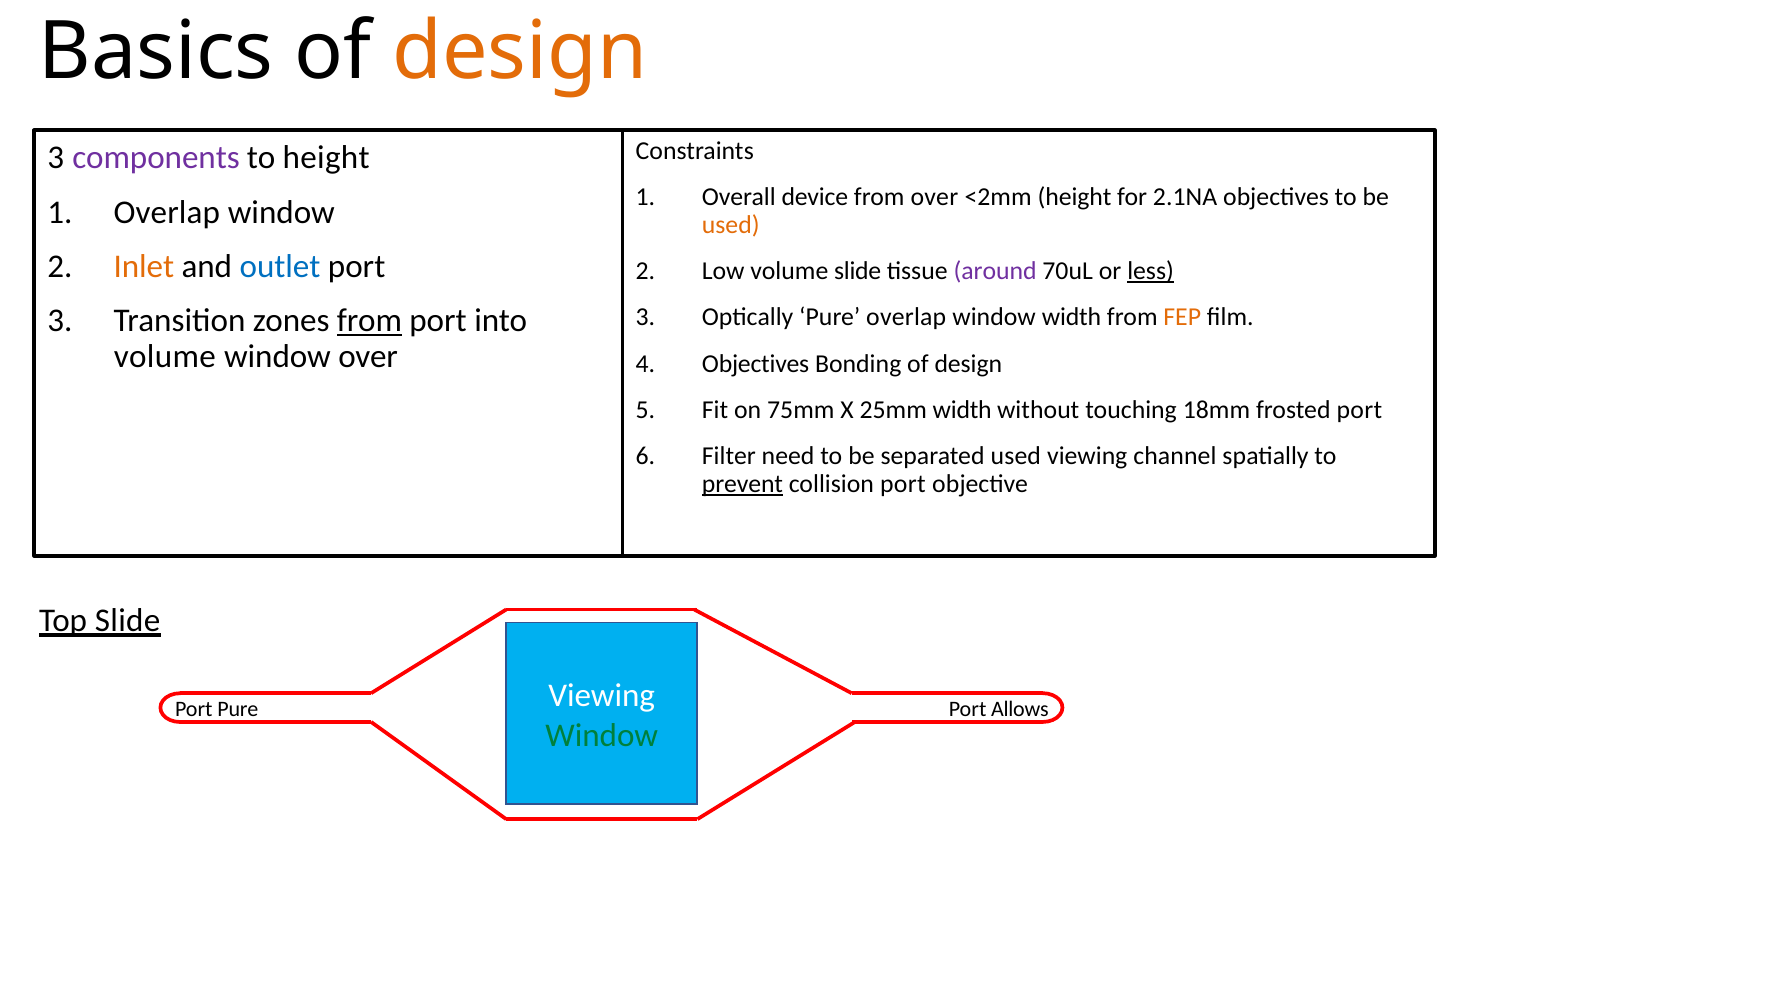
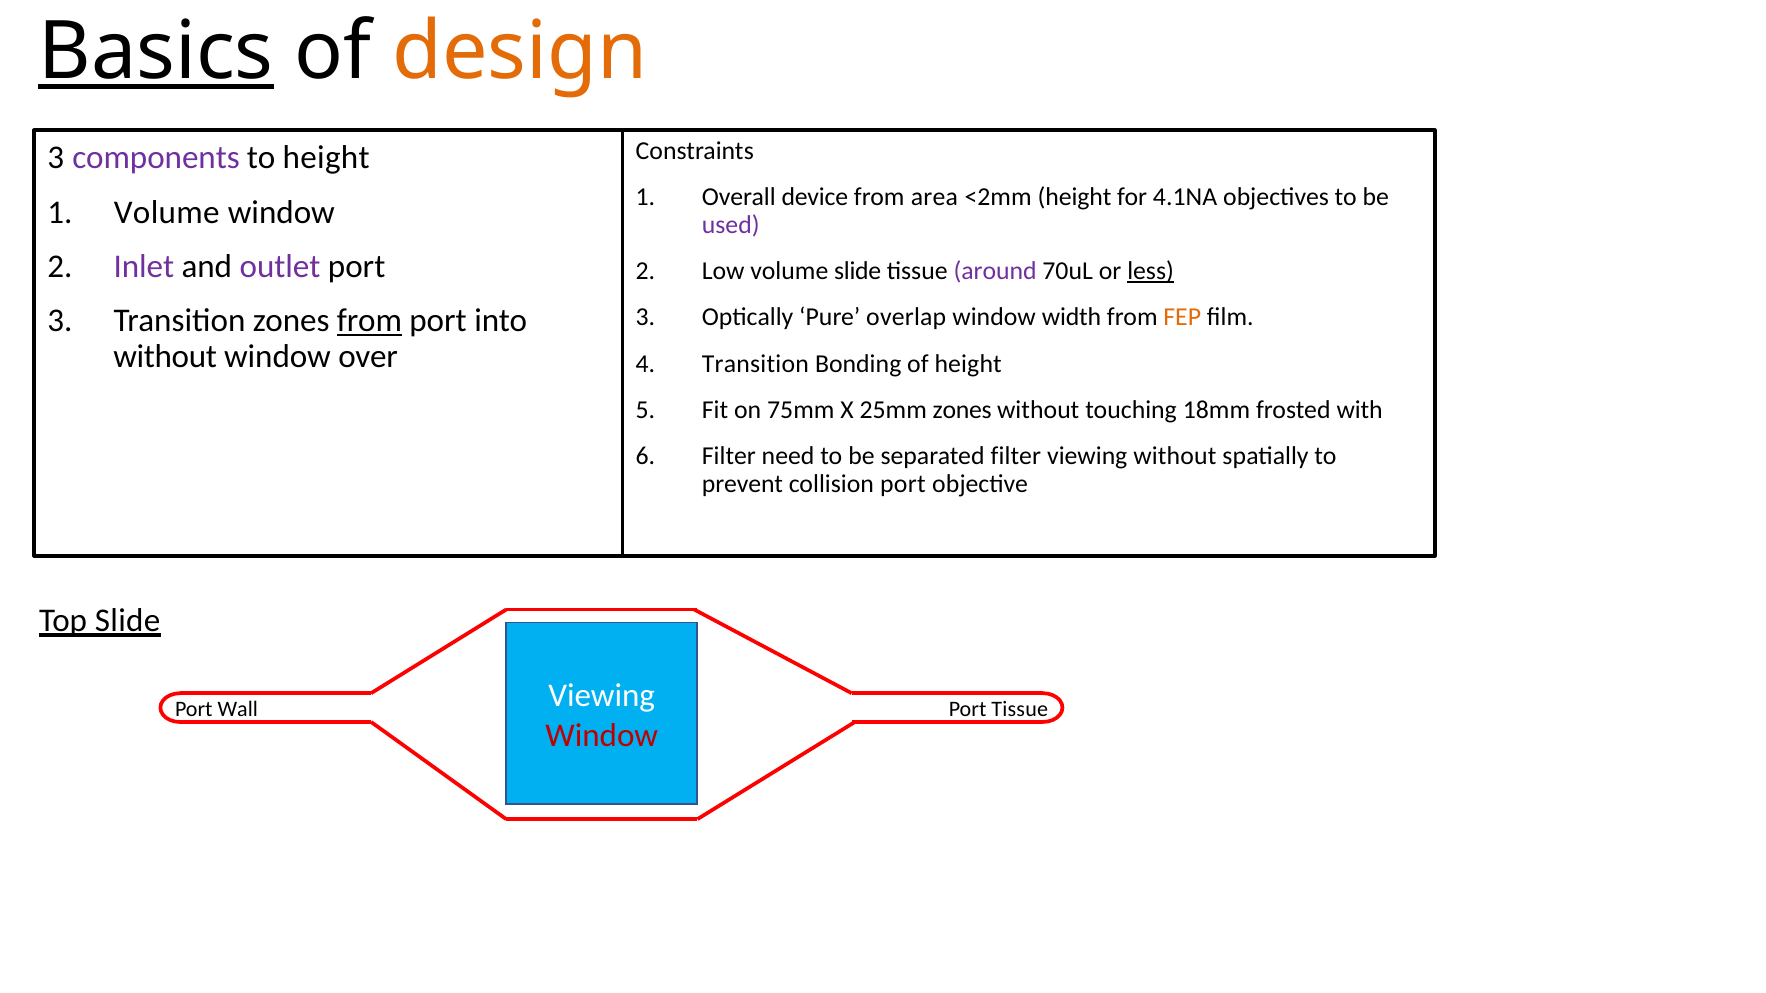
Basics underline: none -> present (156, 52)
from over: over -> area (934, 197)
2.1NA: 2.1NA -> 4.1NA (1185, 197)
Overlap: Overlap -> Volume (167, 213)
used colour: orange -> purple (731, 225)
Inlet colour: orange -> purple (144, 267)
outlet colour: blue -> purple (280, 267)
volume: volume -> without (165, 357)
Objectives: Objectives -> Transition (755, 364)
Bonding of design: design -> height (968, 364)
25mm width: width -> zones (962, 410)
frosted port: port -> with (1360, 410)
separated used: used -> filter (1016, 456)
viewing channel: channel -> without (1175, 456)
prevent underline: present -> none (742, 484)
Port Pure: Pure -> Wall (238, 709)
Port Allows: Allows -> Tissue (1020, 709)
Window colour: green -> red (602, 736)
